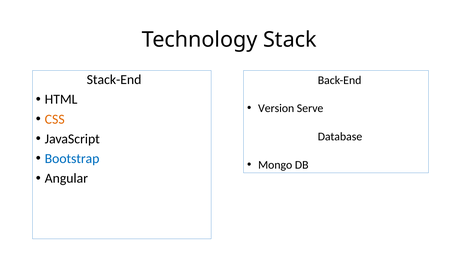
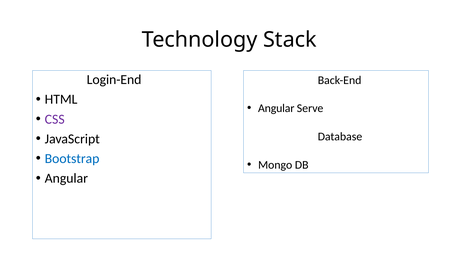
Stack-End: Stack-End -> Login-End (114, 80)
Version: Version -> Angular (276, 108)
CSS colour: orange -> purple (55, 119)
